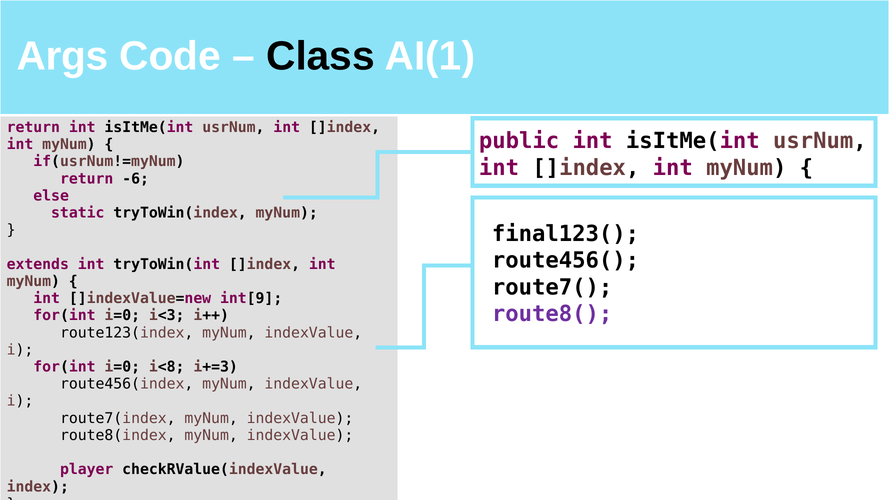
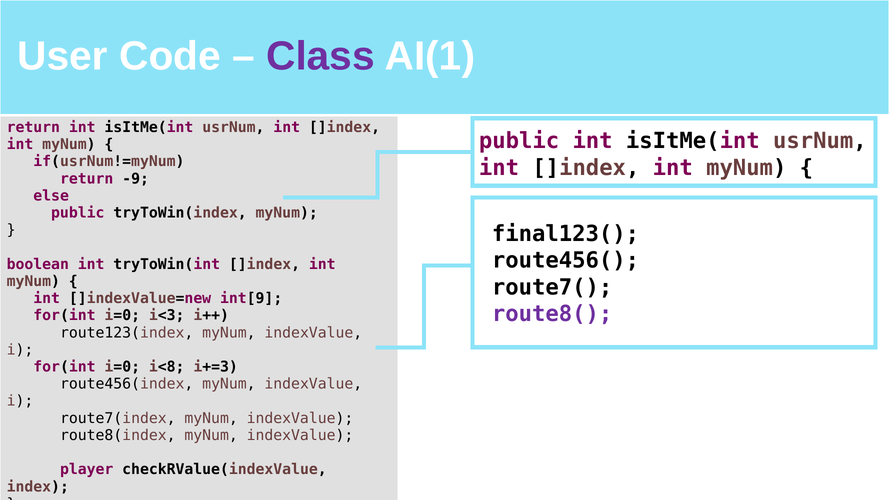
Args: Args -> User (63, 56)
Class colour: black -> purple (320, 56)
-6: -6 -> -9 (136, 179)
static: static -> public (78, 213)
extends: extends -> boolean (38, 264)
